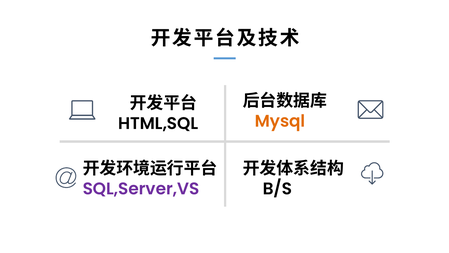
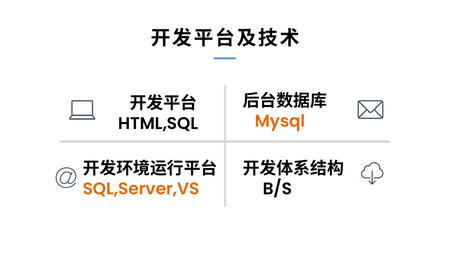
SQL,Server,VS colour: purple -> orange (141, 189)
